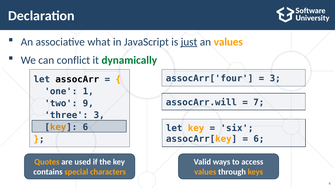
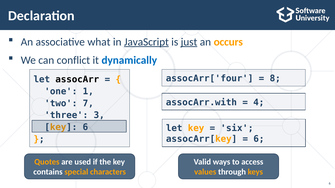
JavaScript underline: none -> present (146, 42)
an values: values -> occurs (228, 42)
dynamically colour: green -> blue (129, 60)
3: 3 -> 8 (275, 79)
assocArr.will: assocArr.will -> assocArr.with (201, 103)
7: 7 -> 4 (259, 103)
9: 9 -> 7 (88, 104)
